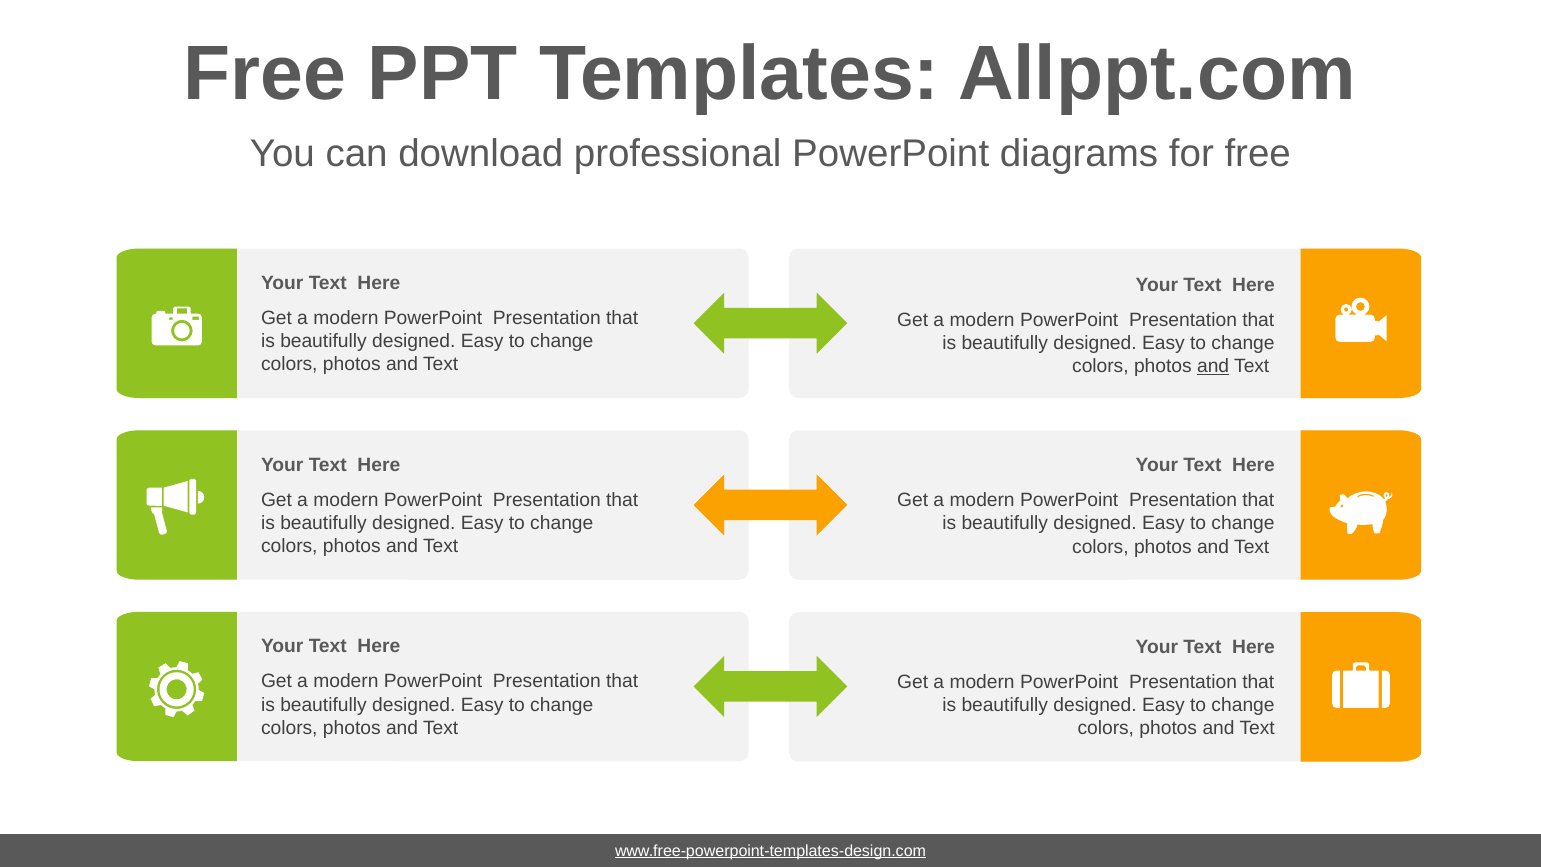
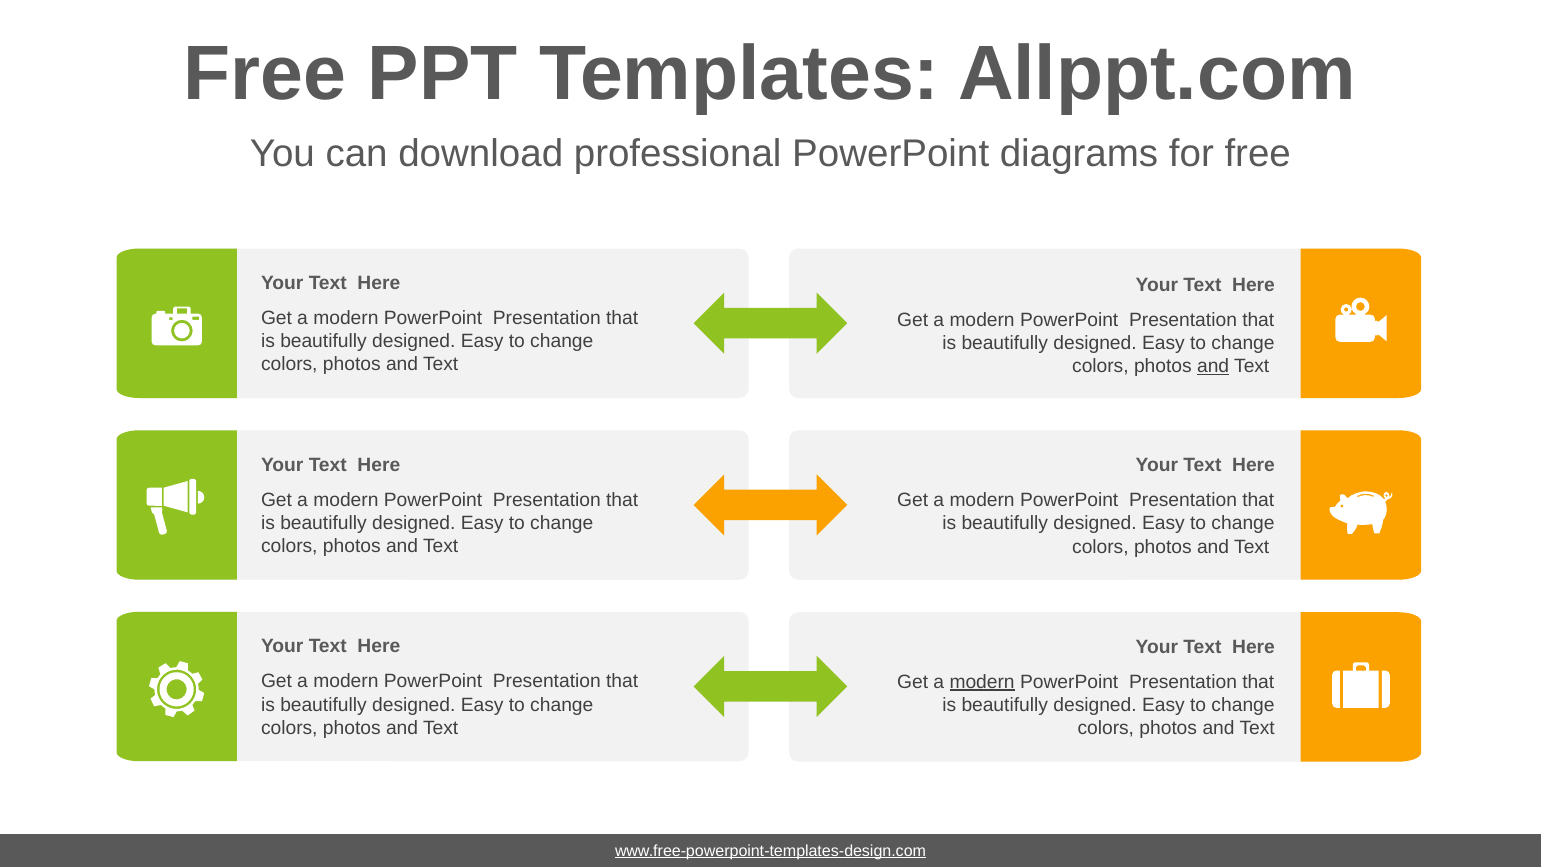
modern underline: none -> present (982, 682)
